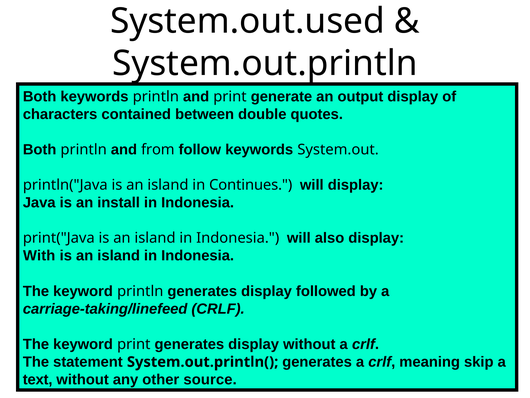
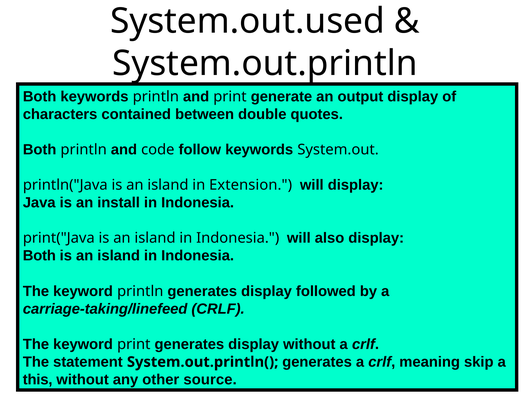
from: from -> code (158, 149)
Continues: Continues -> Extension (251, 185)
With: With -> Both (39, 255)
text: text -> this (38, 379)
